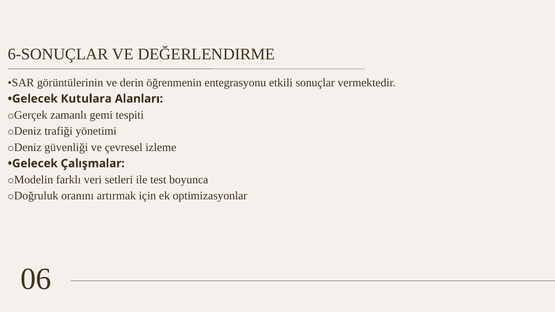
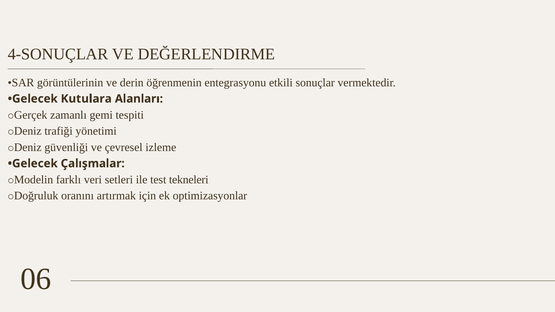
6-SONUÇLAR: 6-SONUÇLAR -> 4-SONUÇLAR (58, 54)
boyunca: boyunca -> tekneleri (189, 180)
